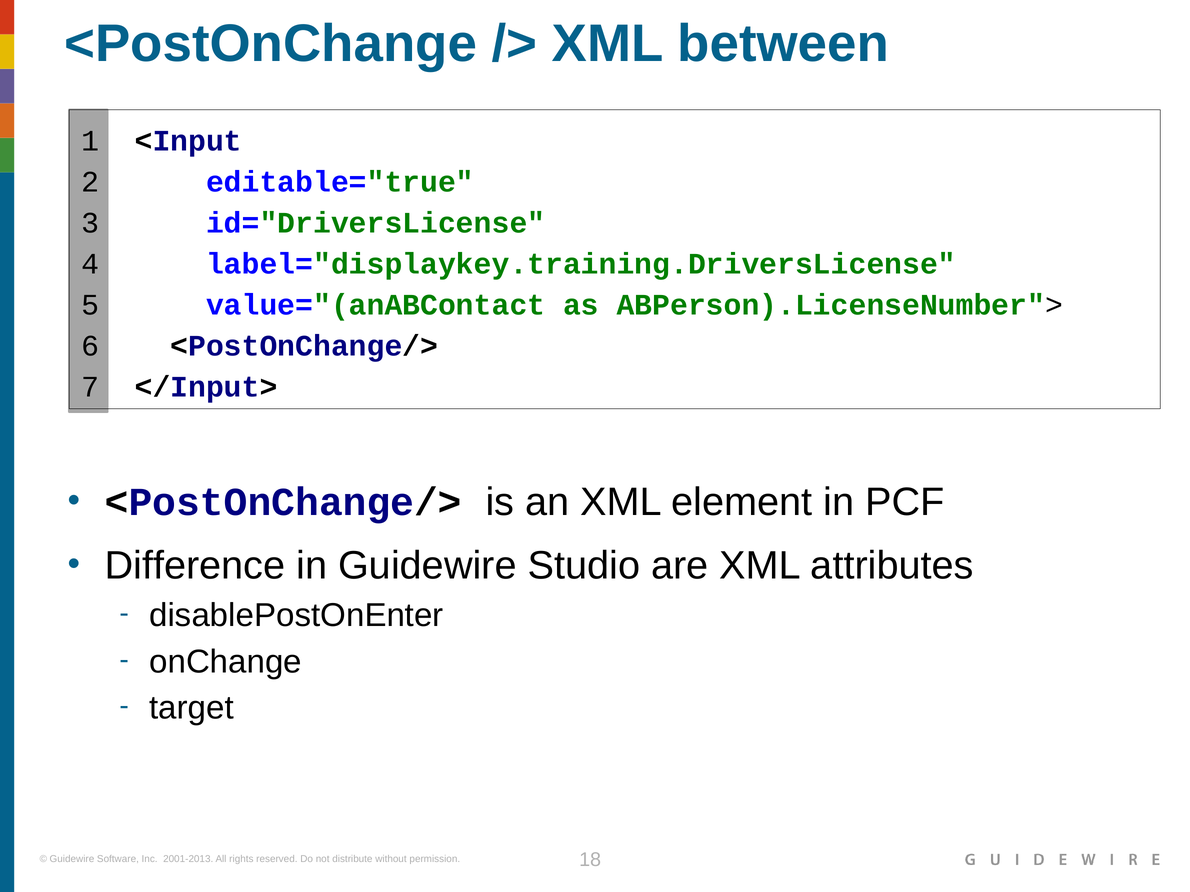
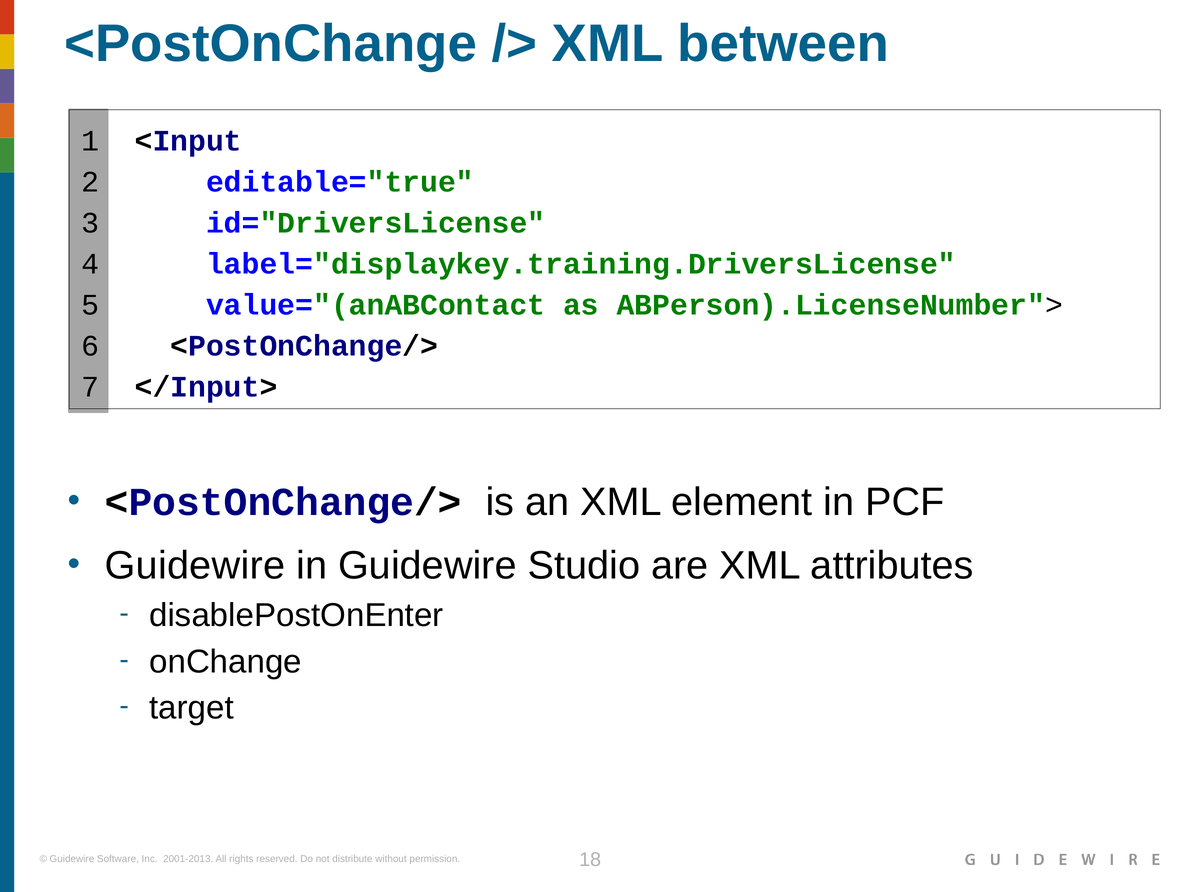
Difference: Difference -> Guidewire (195, 566)
